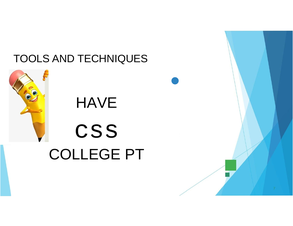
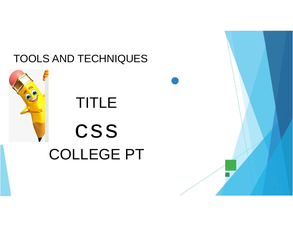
HAVE: HAVE -> TITLE (97, 103)
